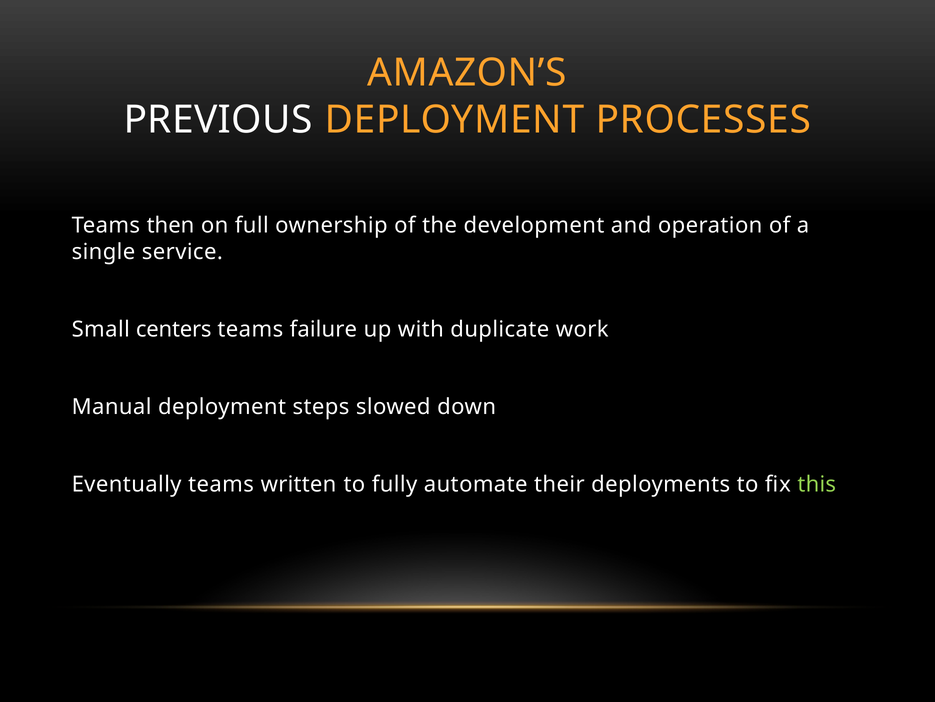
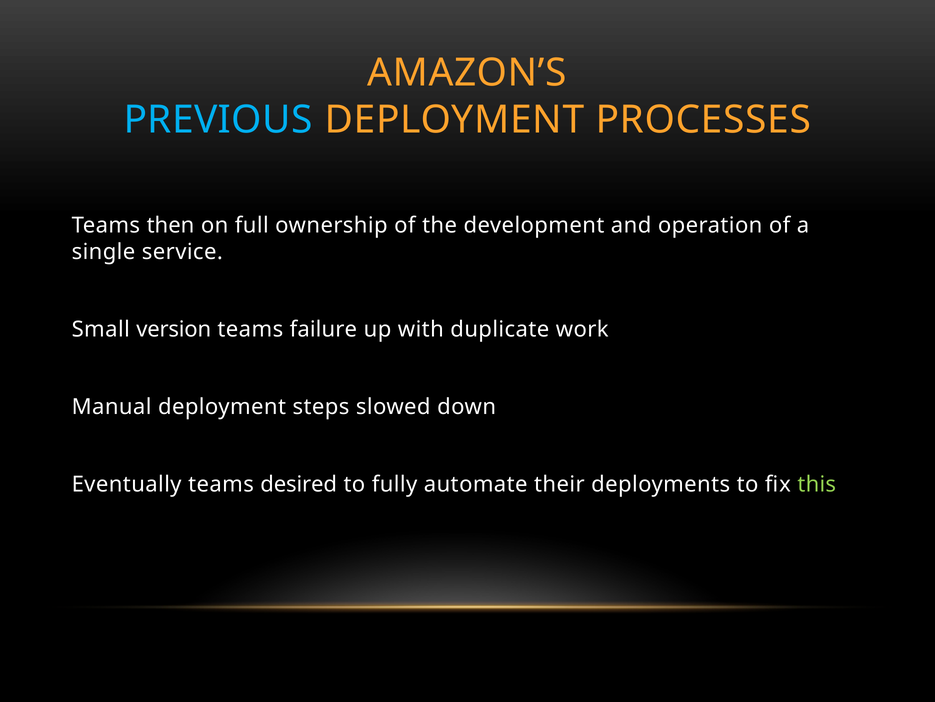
PREVIOUS colour: white -> light blue (218, 120)
centers: centers -> version (174, 329)
written: written -> desired (299, 484)
